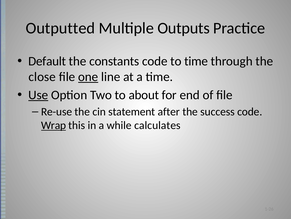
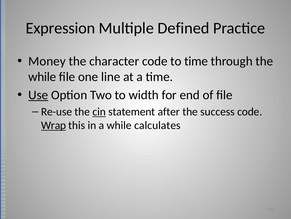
Outputted: Outputted -> Expression (60, 28)
Outputs: Outputs -> Defined (183, 28)
Default: Default -> Money (47, 61)
constants: constants -> character (114, 61)
close: close -> while (42, 77)
one underline: present -> none (88, 77)
about: about -> width (144, 95)
cin underline: none -> present (99, 111)
